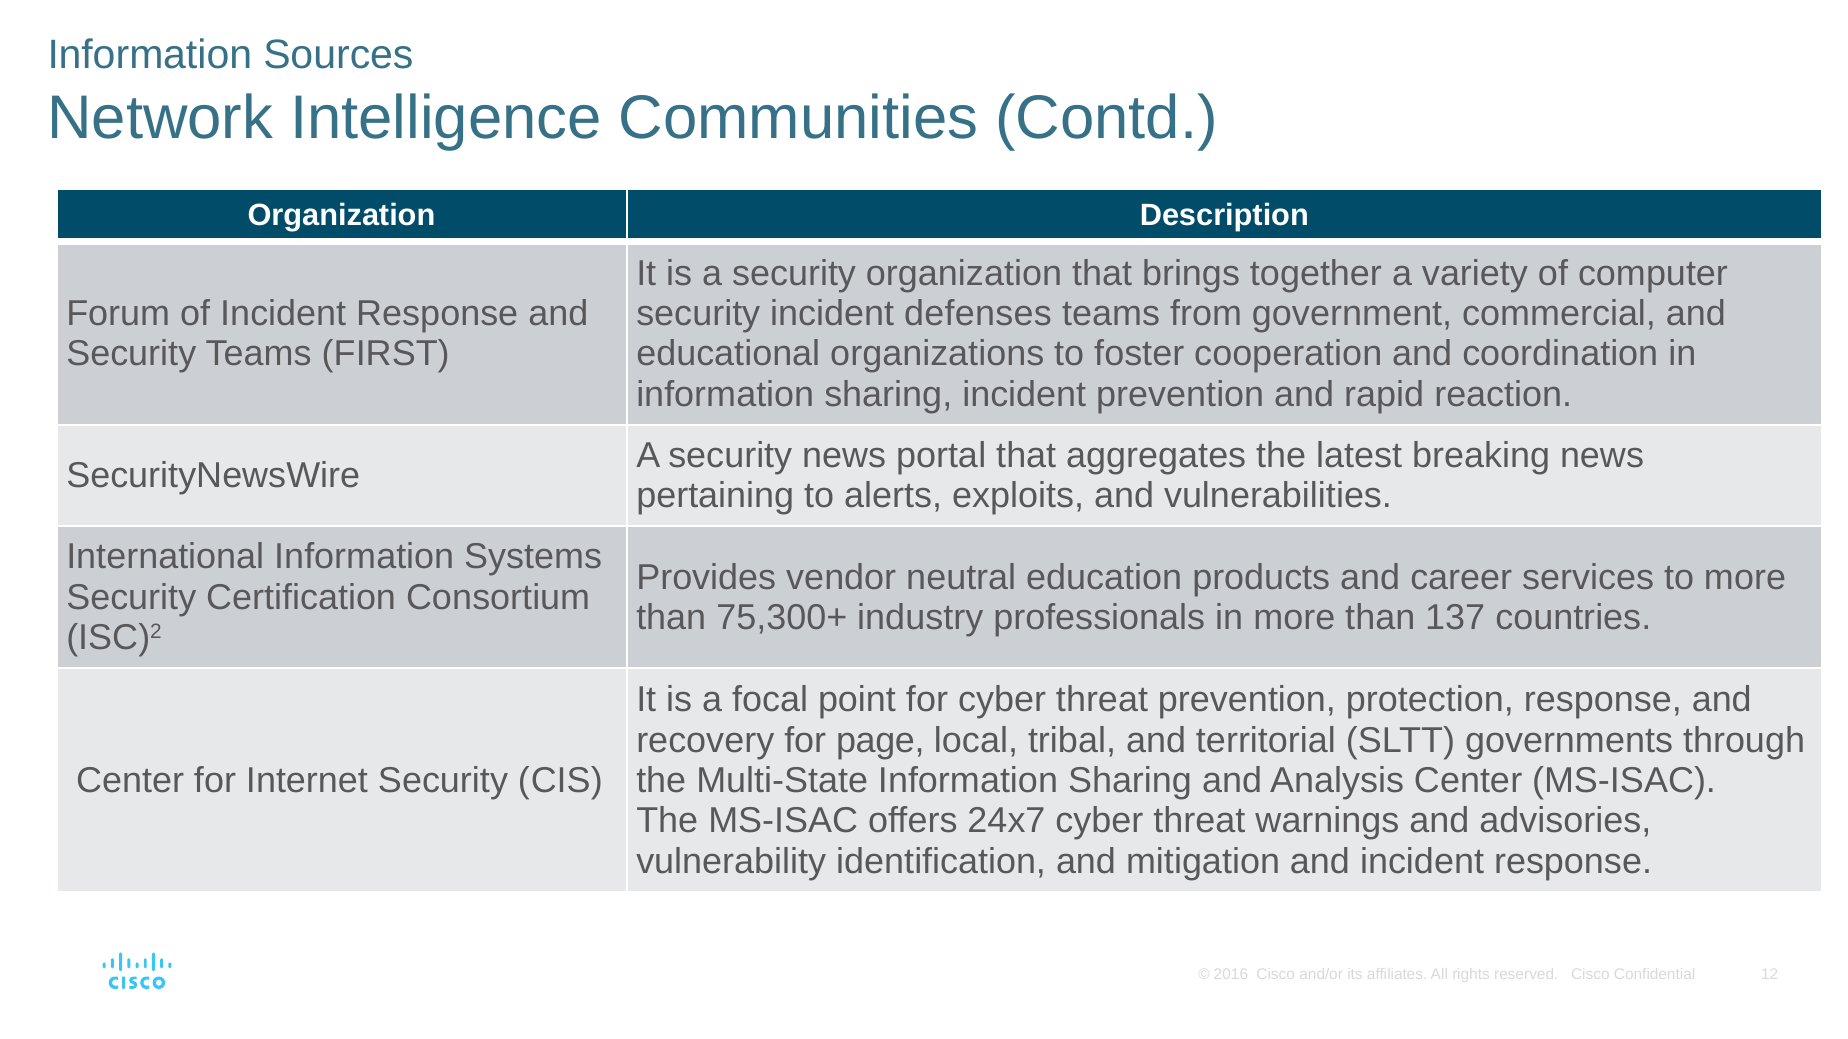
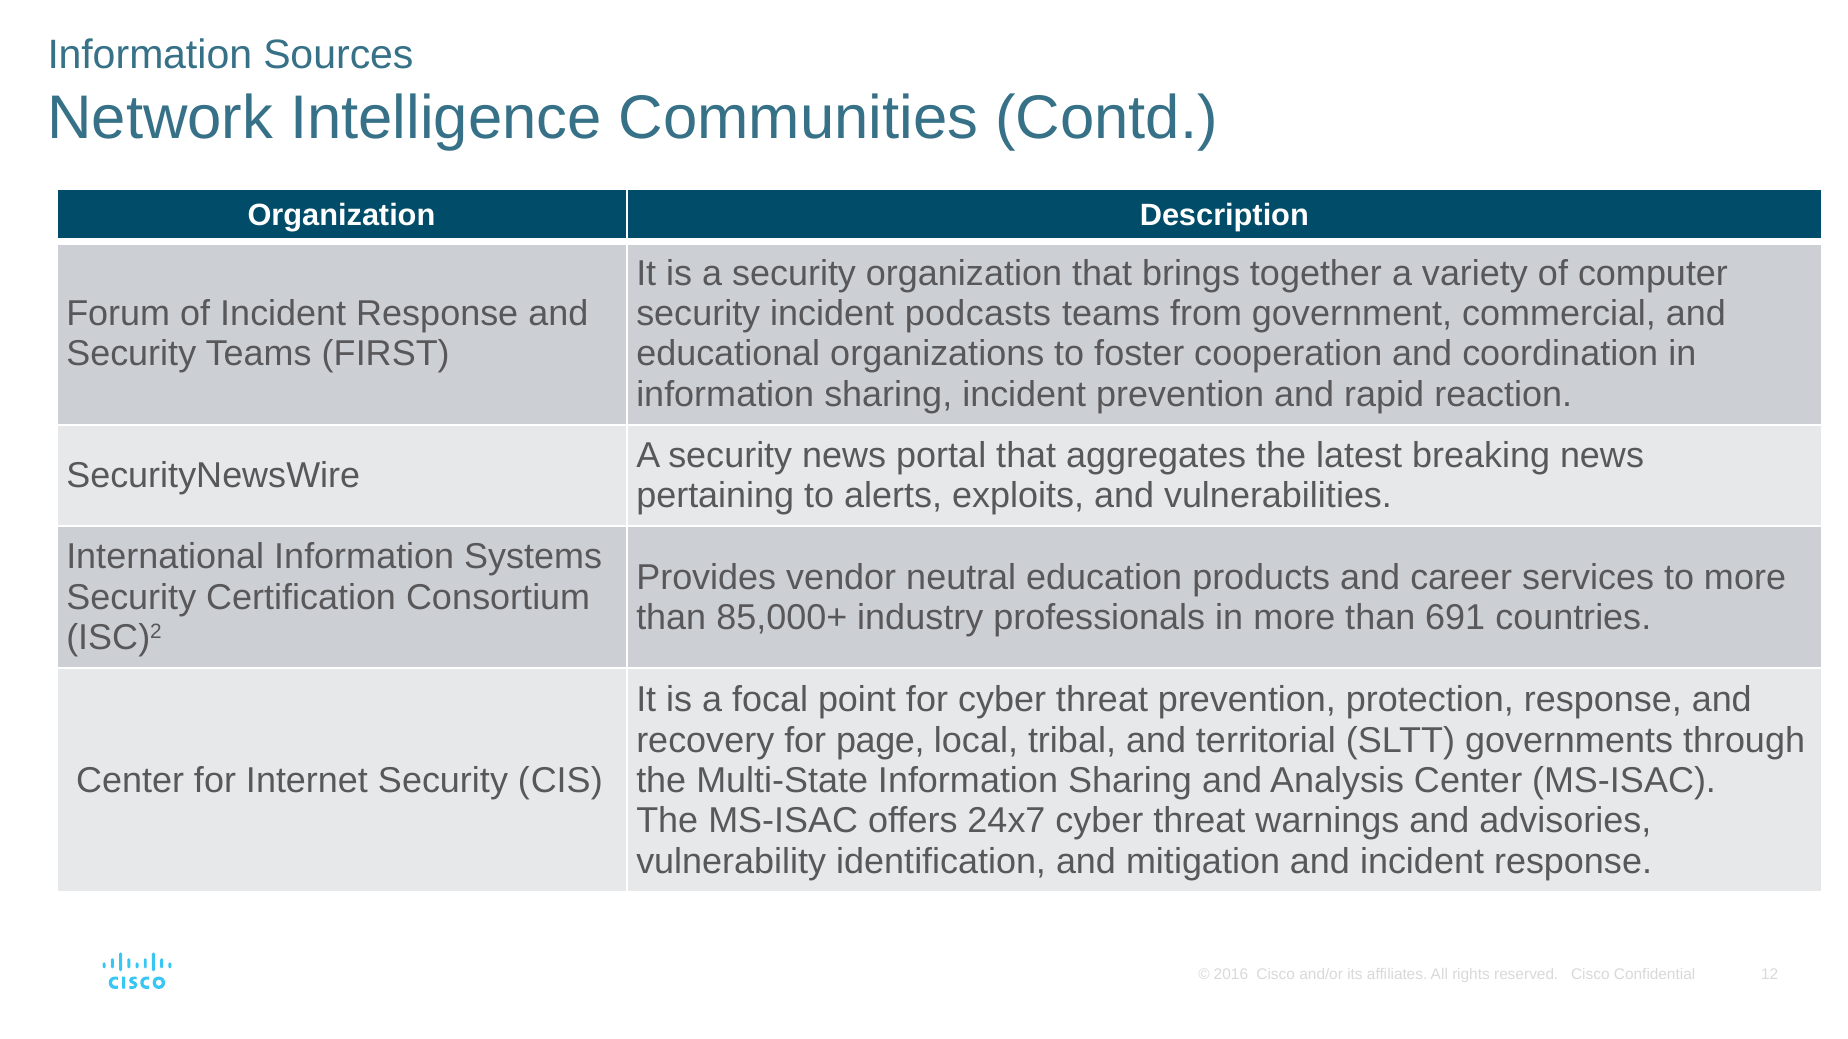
defenses: defenses -> podcasts (978, 314)
75,300+: 75,300+ -> 85,000+ (782, 618)
137: 137 -> 691 (1455, 618)
